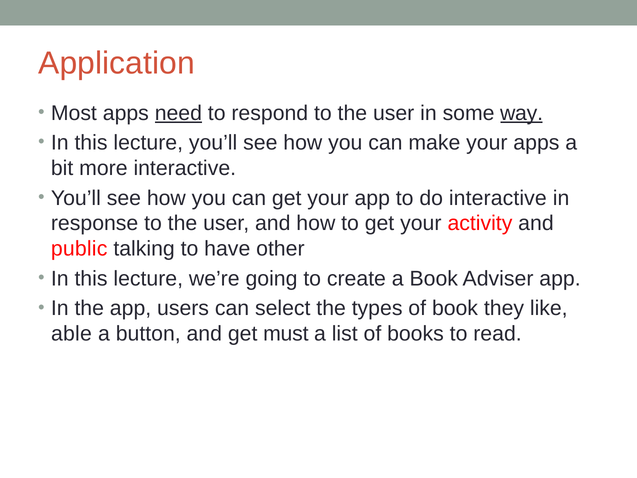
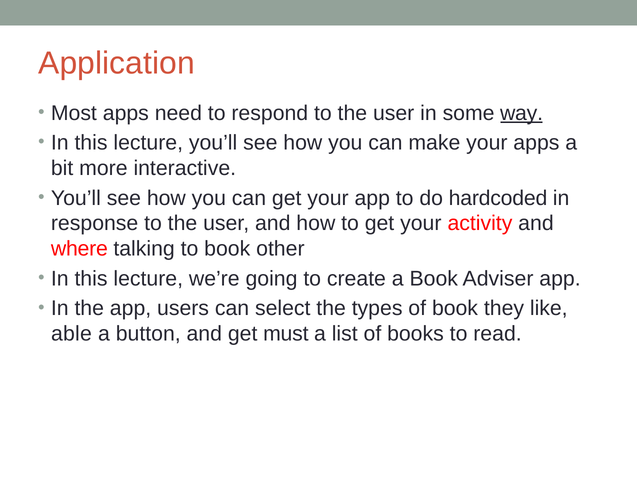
need underline: present -> none (178, 113)
do interactive: interactive -> hardcoded (498, 198)
public: public -> where (79, 249)
to have: have -> book (227, 249)
